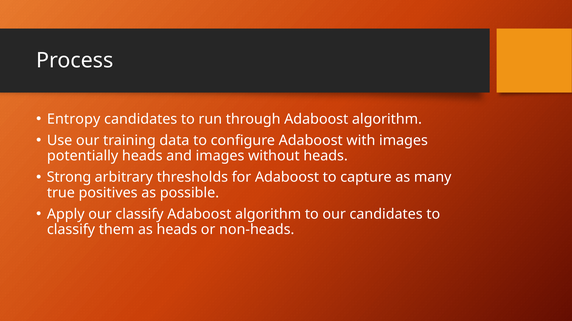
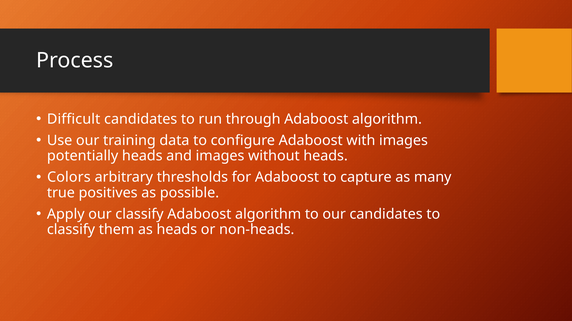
Entropy: Entropy -> Difficult (74, 119)
Strong: Strong -> Colors (69, 178)
